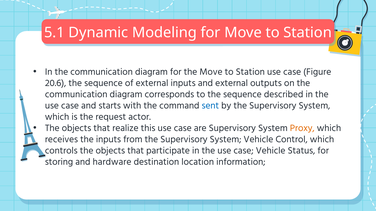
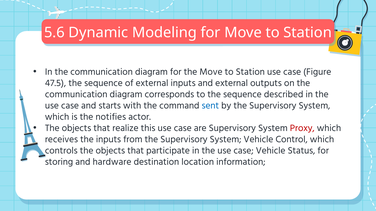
5.1: 5.1 -> 5.6 (54, 33)
20.6: 20.6 -> 47.5 (56, 83)
request: request -> notifies (111, 117)
Proxy colour: orange -> red (302, 128)
